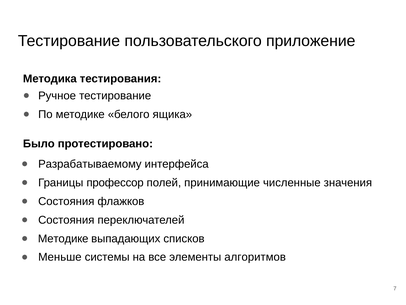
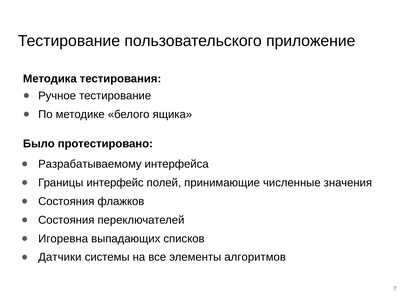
профессор: профессор -> интерфейс (115, 182)
Методике: Методике -> Игоревна (63, 238)
Меньше: Меньше -> Датчики (60, 257)
